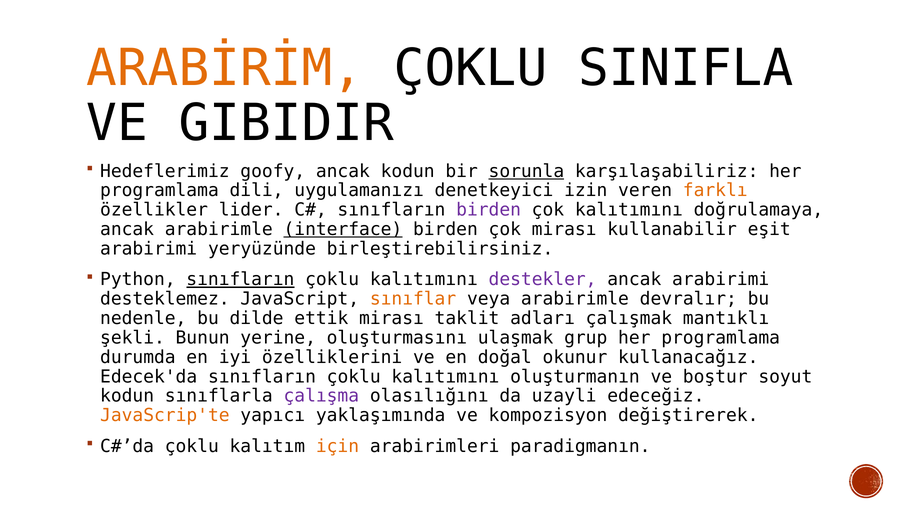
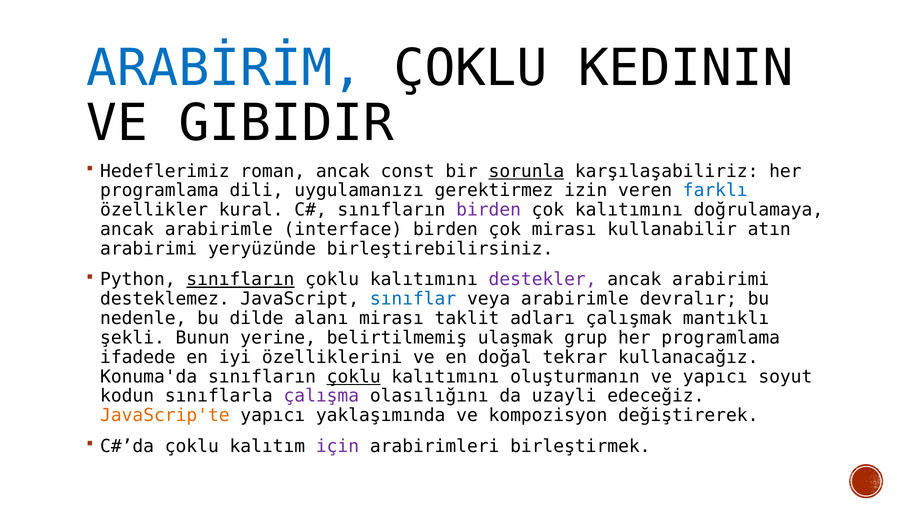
ARABİRİM colour: orange -> blue (225, 68)
SINIFLA: SINIFLA -> KEDININ (686, 68)
goofy: goofy -> roman (273, 171)
ancak kodun: kodun -> const (408, 171)
denetkeyici: denetkeyici -> gerektirmez (494, 190)
farklı colour: orange -> blue (715, 190)
lider: lider -> kural (251, 210)
interface underline: present -> none (343, 229)
eşit: eşit -> atın (769, 229)
sınıflar colour: orange -> blue (413, 299)
ettik: ettik -> alanı (321, 318)
oluşturmasını: oluşturmasını -> belirtilmemiş (397, 338)
durumda: durumda -> ifadede (138, 357)
okunur: okunur -> tekrar (575, 357)
Edecek'da: Edecek'da -> Konuma'da (149, 376)
çoklu underline: none -> present (354, 376)
ve boştur: boştur -> yapıcı (715, 376)
için colour: orange -> purple (338, 446)
paradigmanın: paradigmanın -> birleştirmek (580, 446)
